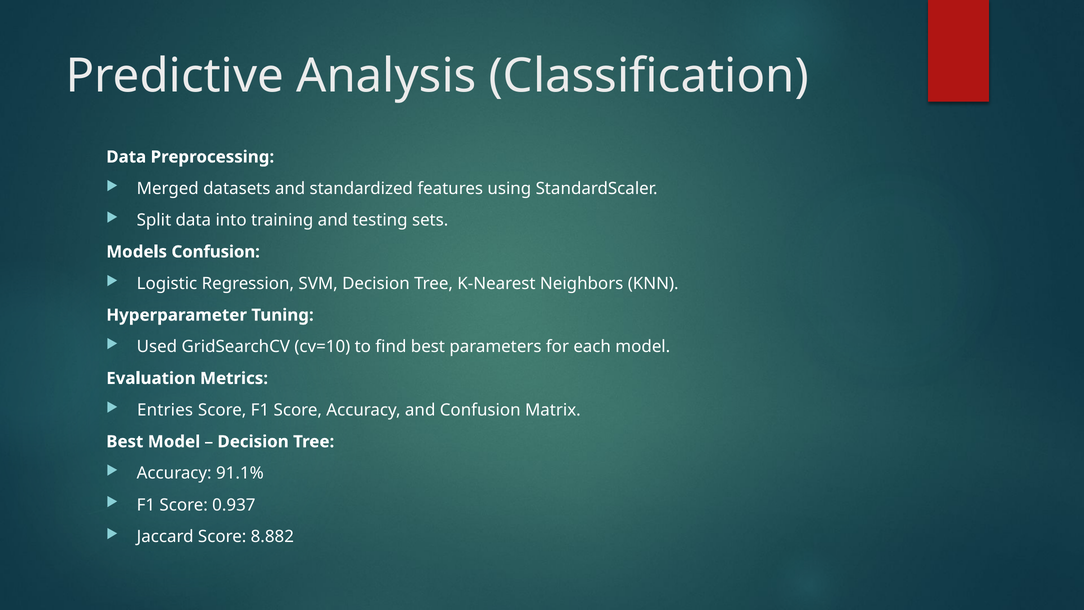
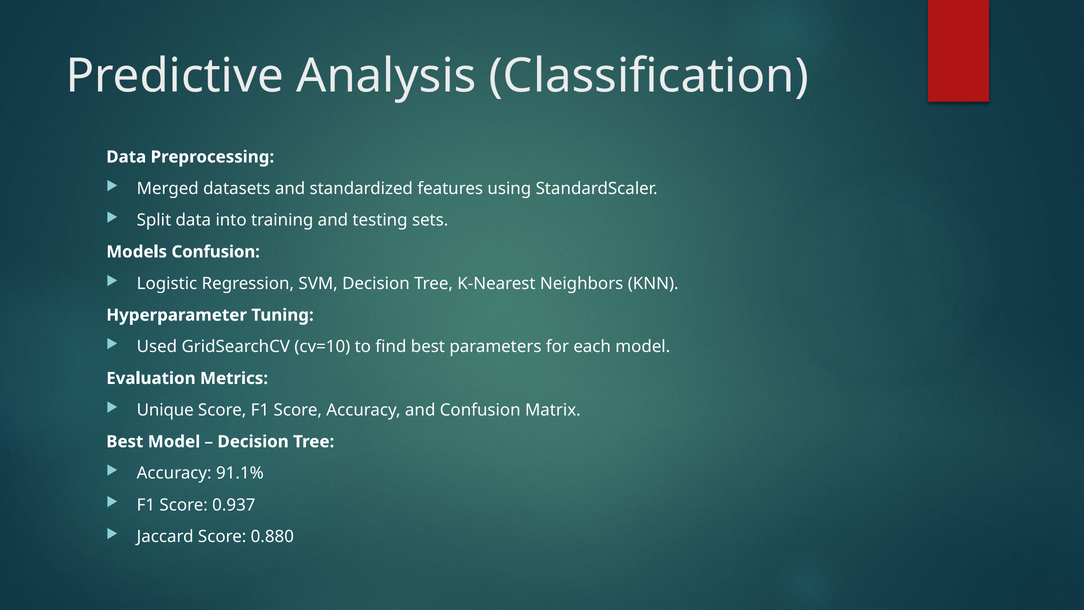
Entries: Entries -> Unique (165, 410)
8.882: 8.882 -> 0.880 (272, 536)
